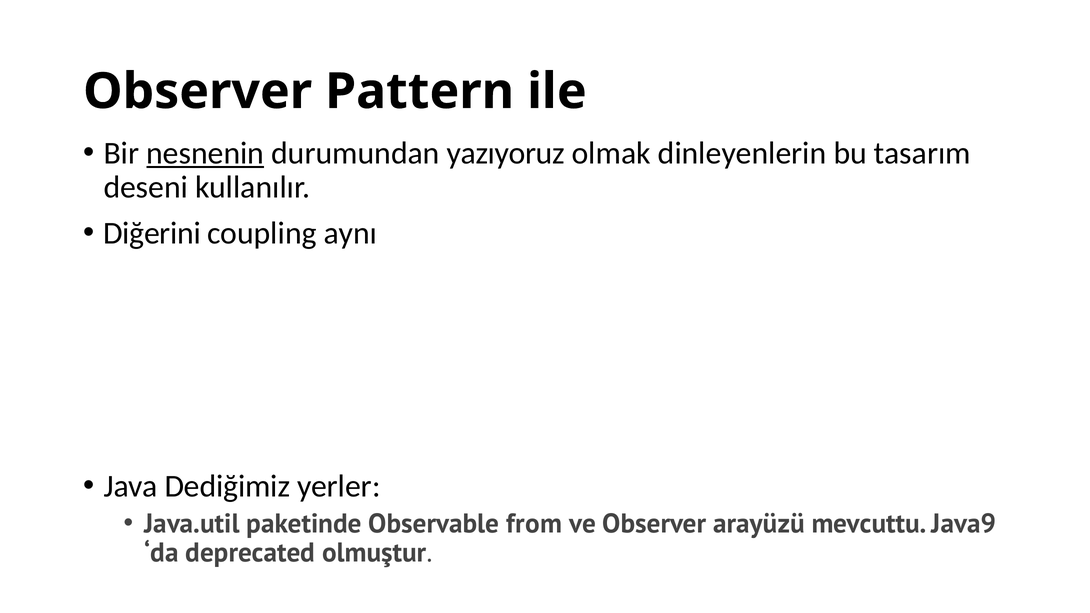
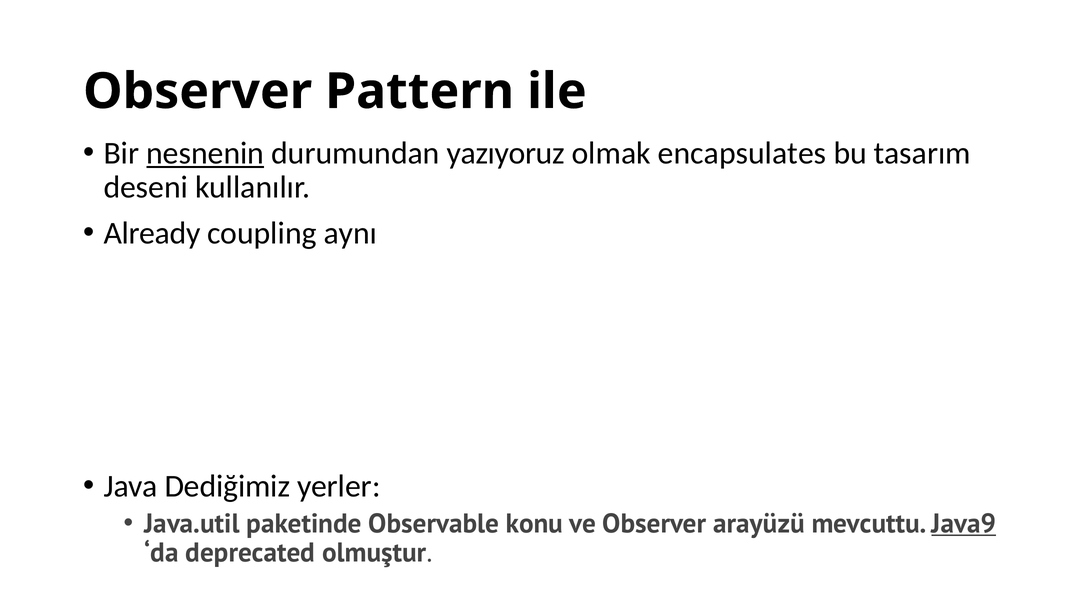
dinleyenlerin: dinleyenlerin -> encapsulates (742, 153)
Diğerini: Diğerini -> Already (152, 233)
from: from -> konu (535, 524)
Java9 underline: none -> present (964, 524)
